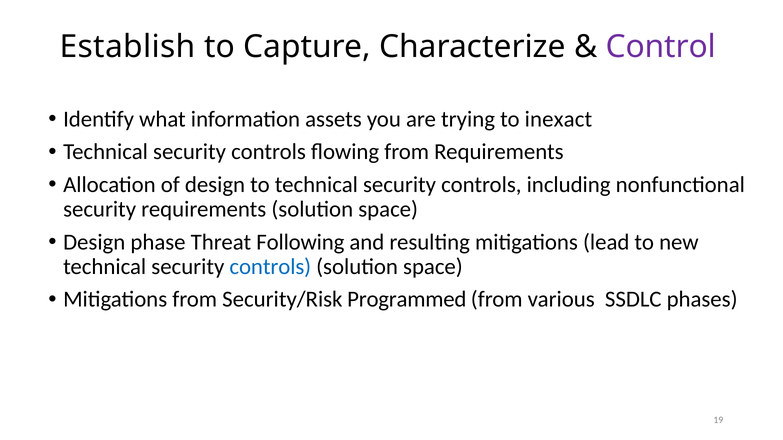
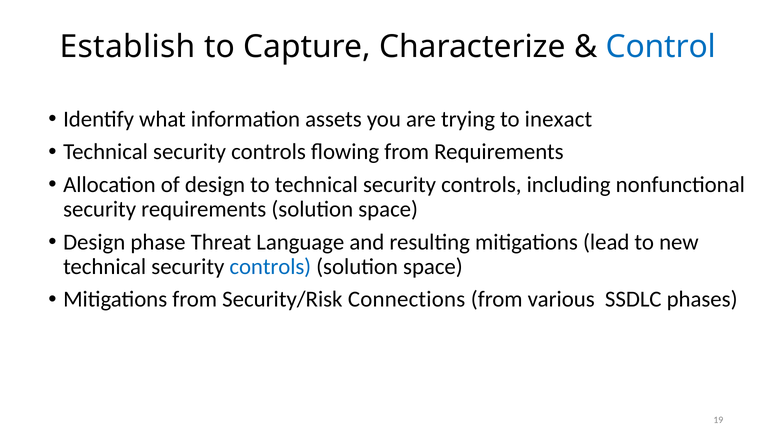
Control colour: purple -> blue (661, 47)
Following: Following -> Language (300, 242)
Programmed: Programmed -> Connections (407, 300)
